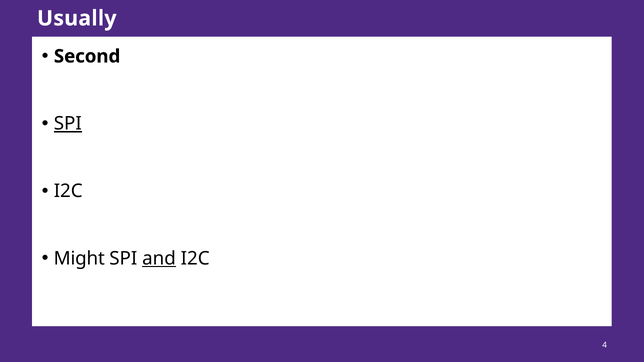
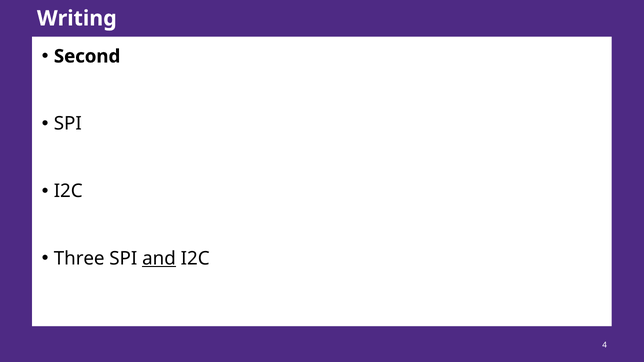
Usually: Usually -> Writing (77, 18)
SPI underline: present -> none (68, 124)
Might: Might -> Three (79, 259)
